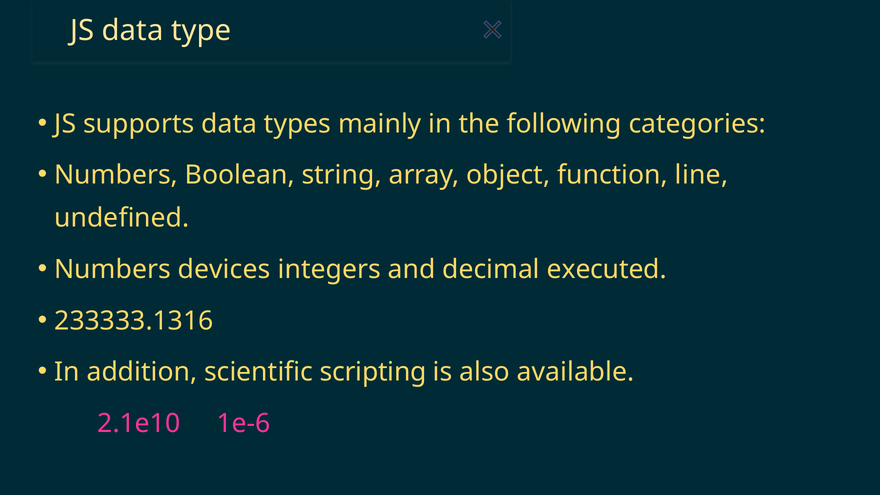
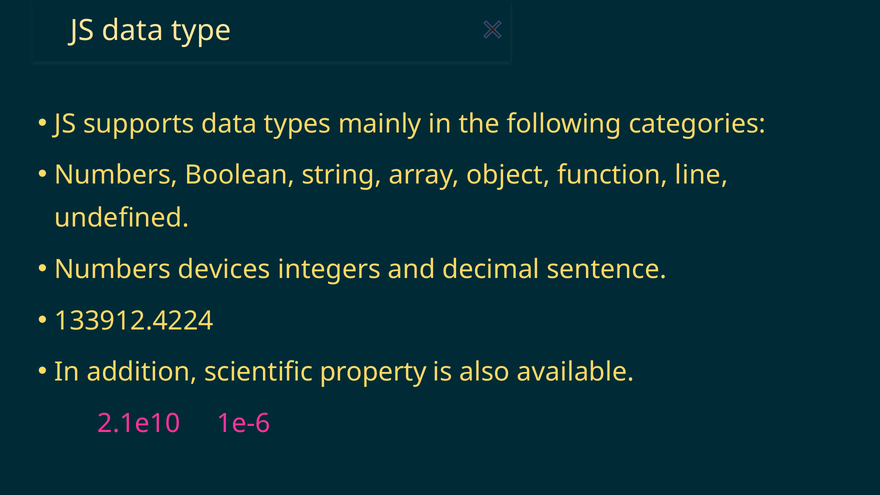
executed: executed -> sentence (607, 269)
233333.1316: 233333.1316 -> 133912.4224 (134, 321)
scripting: scripting -> property (373, 372)
